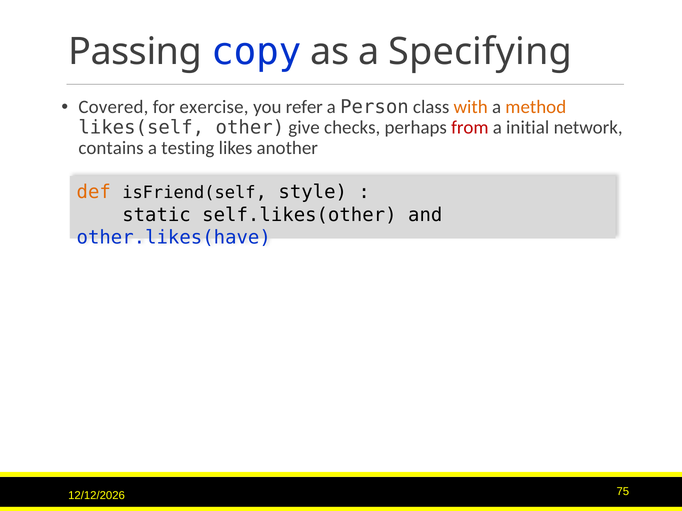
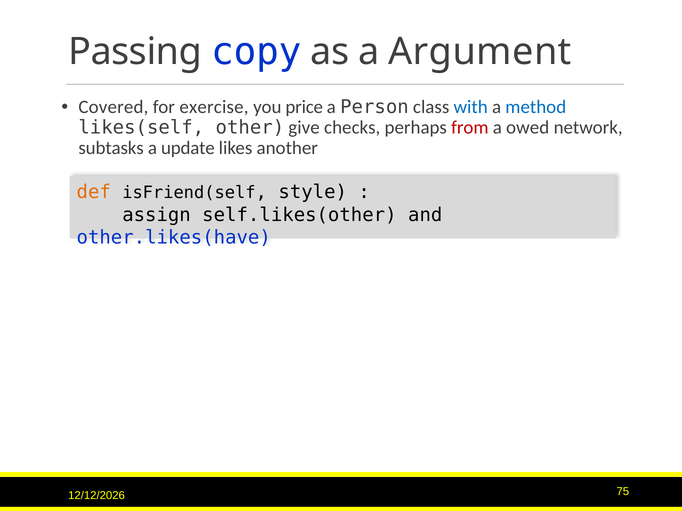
Specifying: Specifying -> Argument (480, 52)
refer: refer -> price (304, 107)
with colour: orange -> blue (471, 107)
method colour: orange -> blue (536, 107)
initial: initial -> owed (528, 128)
contains: contains -> subtasks (111, 148)
testing: testing -> update (188, 148)
static: static -> assign (157, 215)
